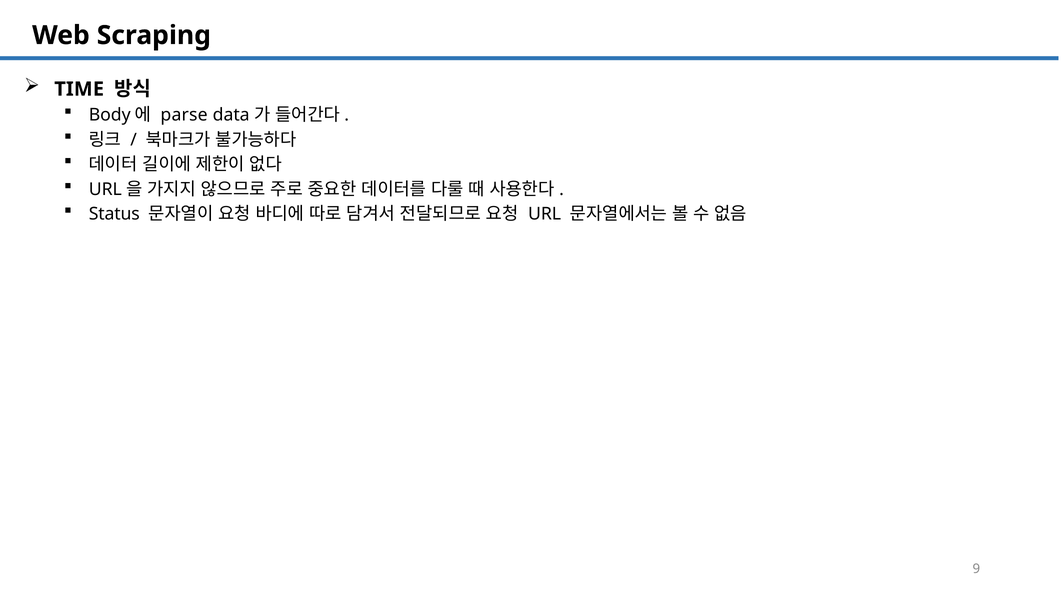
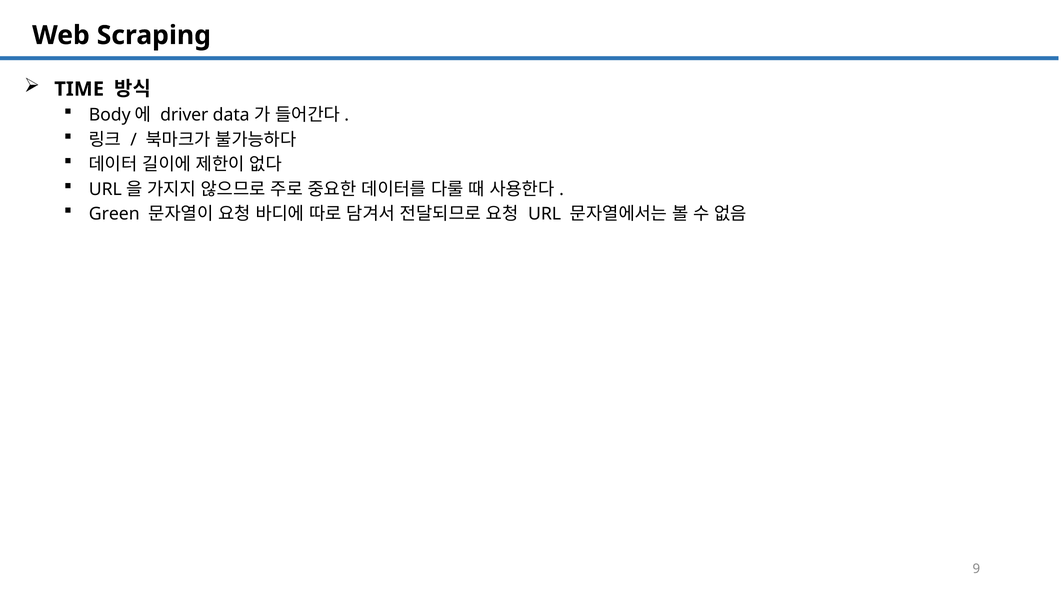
parse: parse -> driver (184, 115)
Status: Status -> Green (114, 214)
